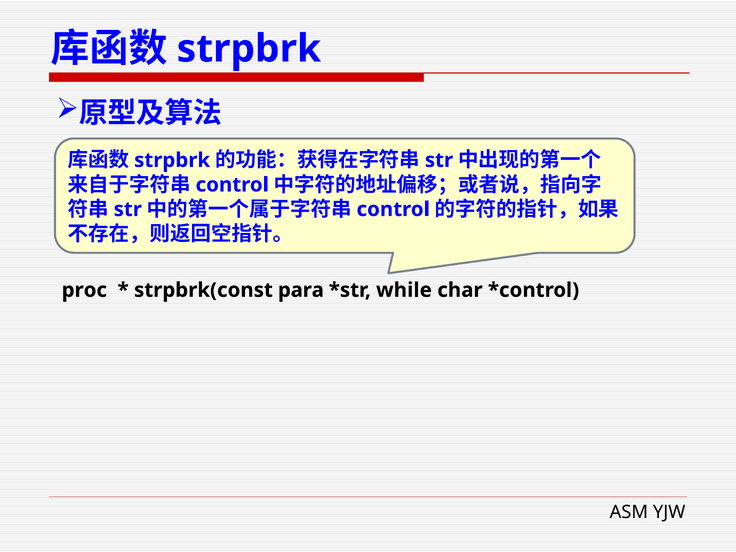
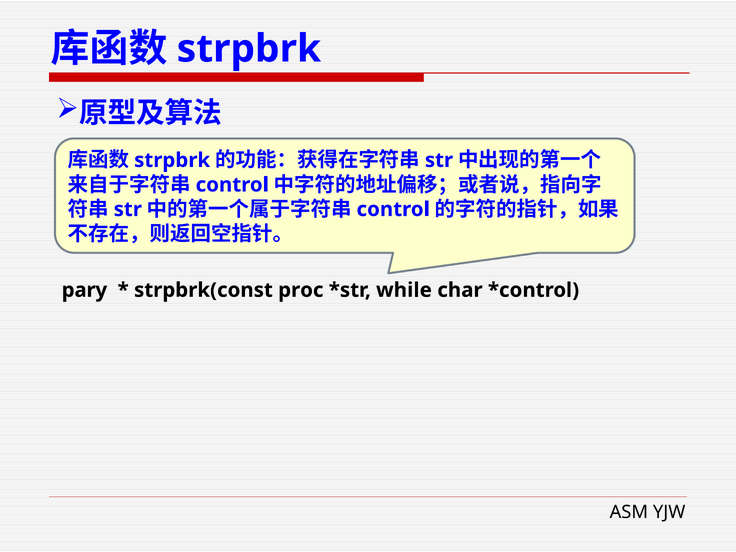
proc: proc -> pary (84, 290)
para: para -> proc (301, 290)
